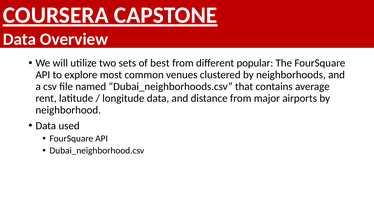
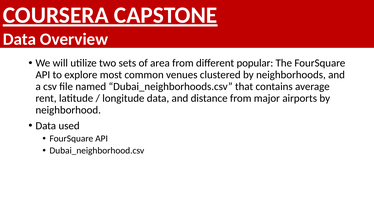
best: best -> area (160, 63)
